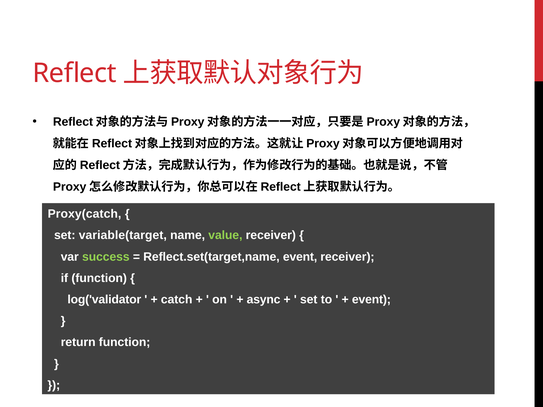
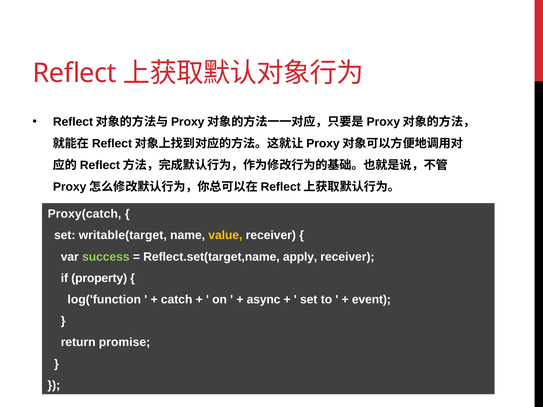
variable(target: variable(target -> writable(target (123, 235)
value colour: light green -> yellow (225, 235)
Reflect.set(target,name event: event -> apply (300, 257)
if function: function -> property (99, 278)
log('validator: log('validator -> log('function (104, 300)
return function: function -> promise (125, 343)
